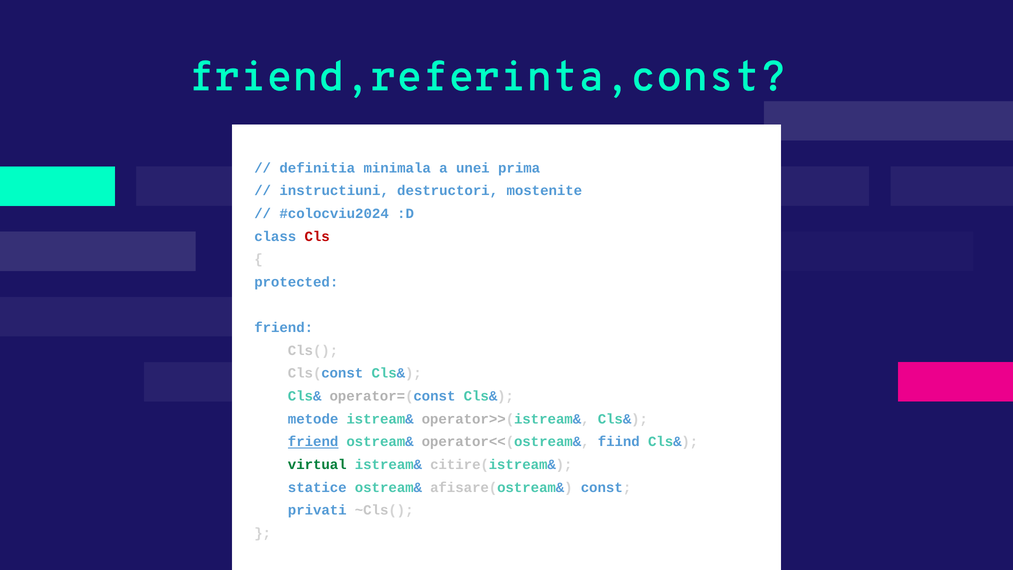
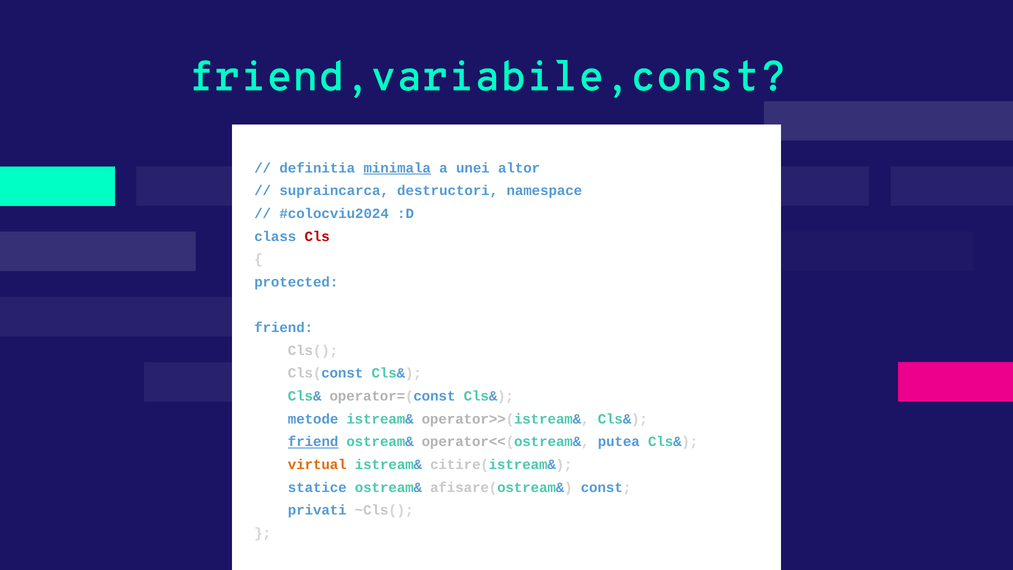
friend,referinta,const: friend,referinta,const -> friend,variabile,const (487, 76)
minimala underline: none -> present (397, 168)
prima: prima -> altor (519, 168)
instructiuni: instructiuni -> supraincarca (334, 191)
mostenite: mostenite -> namespace (544, 191)
fiind: fiind -> putea (619, 442)
virtual colour: green -> orange (317, 464)
